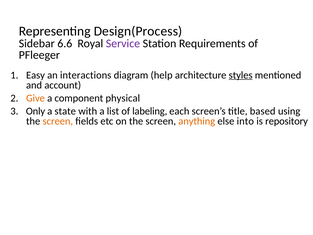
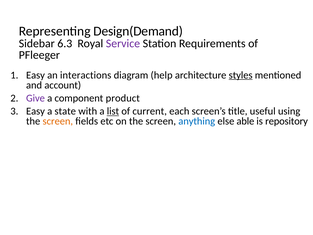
Design(Process: Design(Process -> Design(Demand (138, 31)
6.6: 6.6 -> 6.3 (65, 43)
Give colour: orange -> purple (35, 98)
physical: physical -> product (123, 98)
Only: Only -> Easy (35, 111)
list underline: none -> present (113, 111)
labeling: labeling -> current (150, 111)
based: based -> useful (263, 111)
anything colour: orange -> blue (197, 121)
into: into -> able (245, 121)
